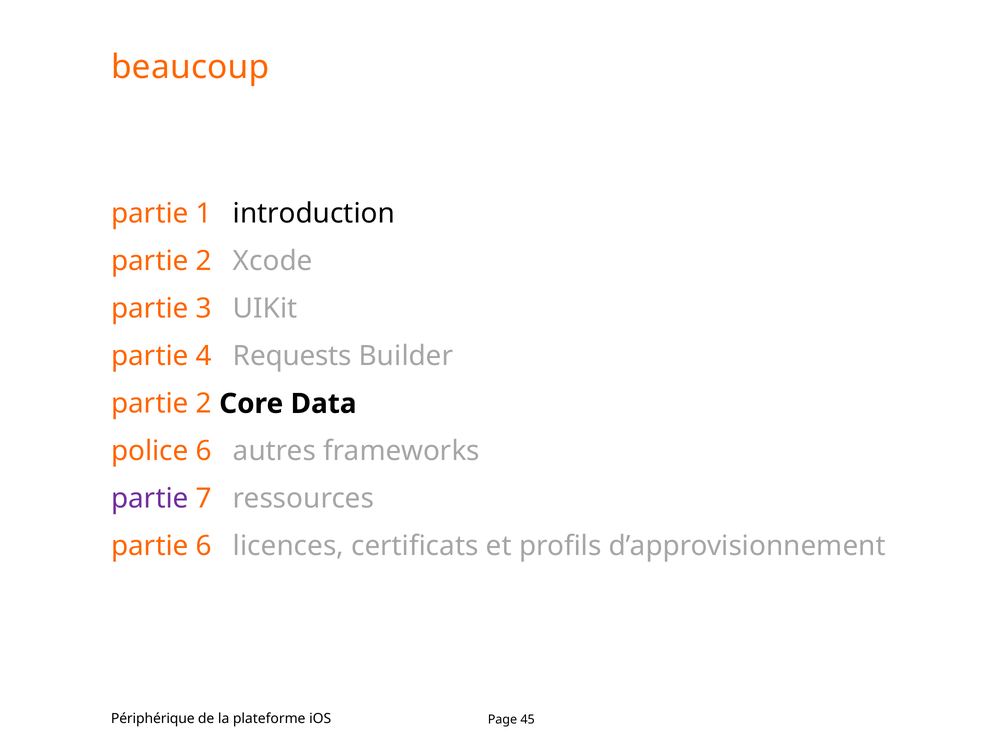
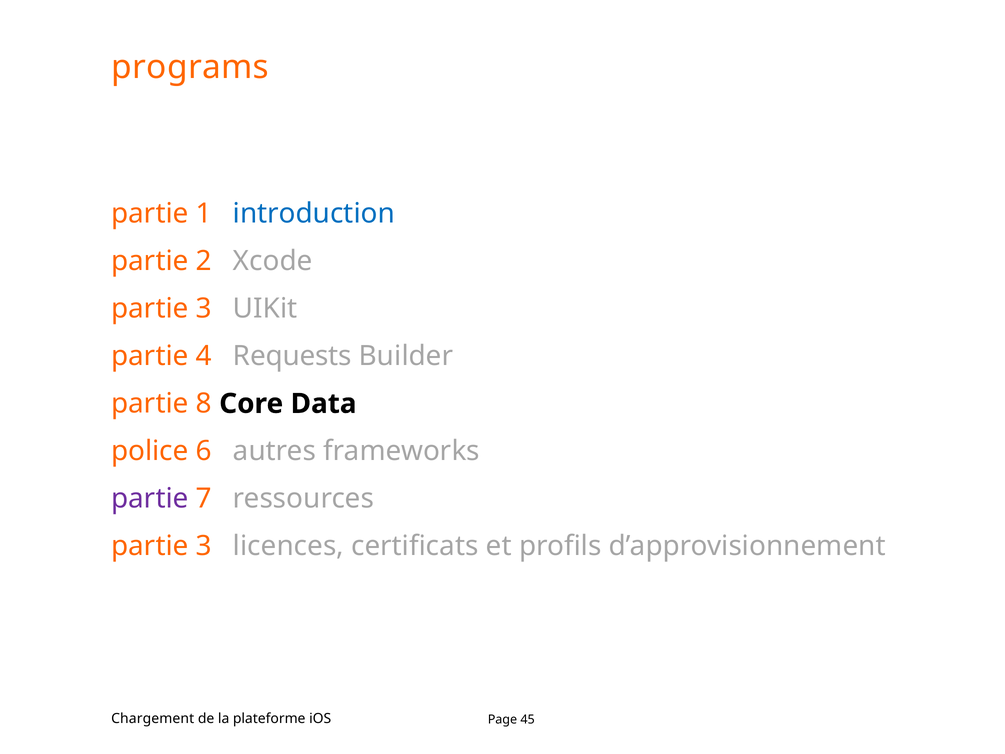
beaucoup: beaucoup -> programs (190, 67)
introduction colour: black -> blue (314, 214)
2: 2 -> 8 (204, 404)
6: 6 -> 3 (204, 546)
Périphérique: Périphérique -> Chargement (153, 719)
